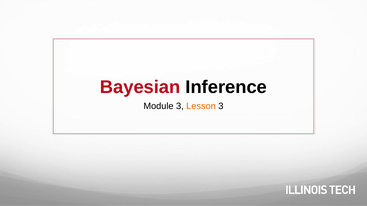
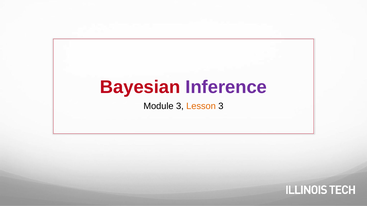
Inference colour: black -> purple (226, 87)
